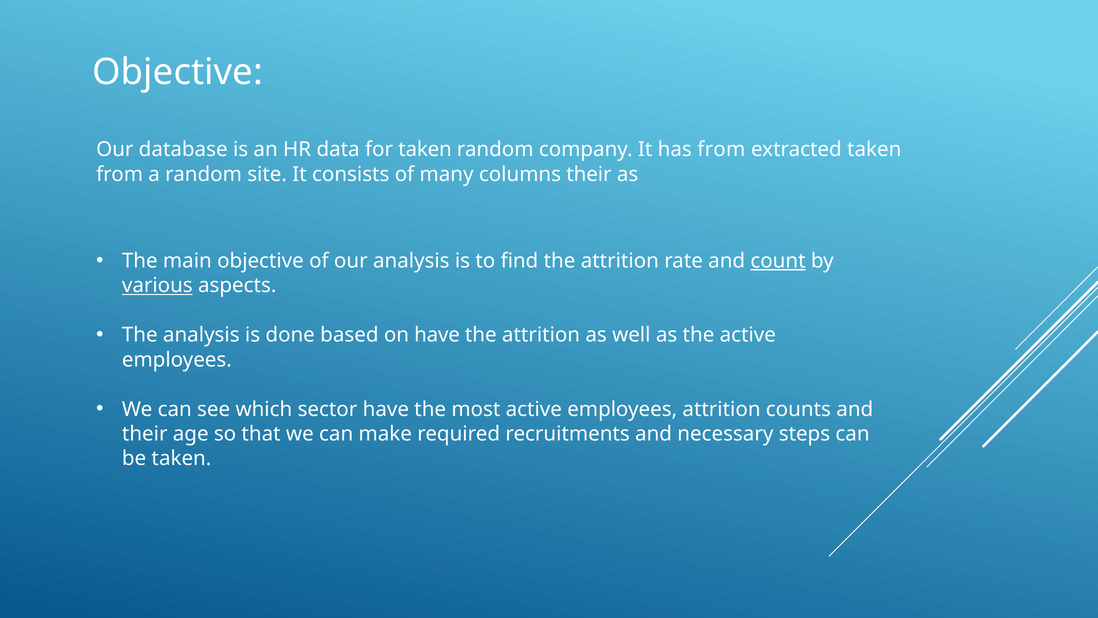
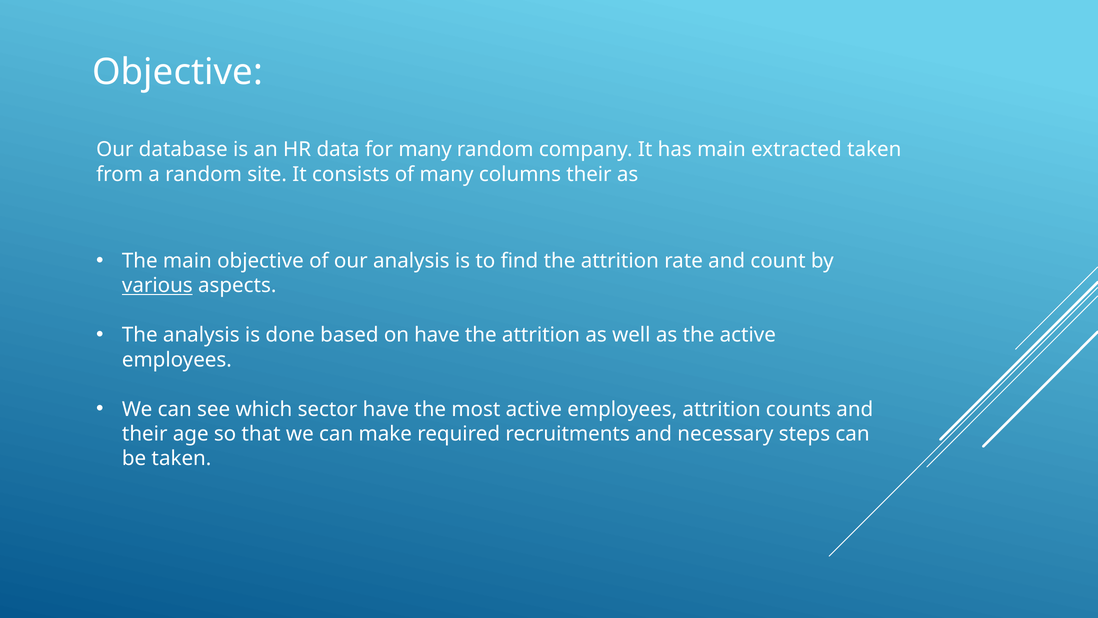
for taken: taken -> many (425, 150)
has from: from -> main (721, 150)
count underline: present -> none (778, 261)
